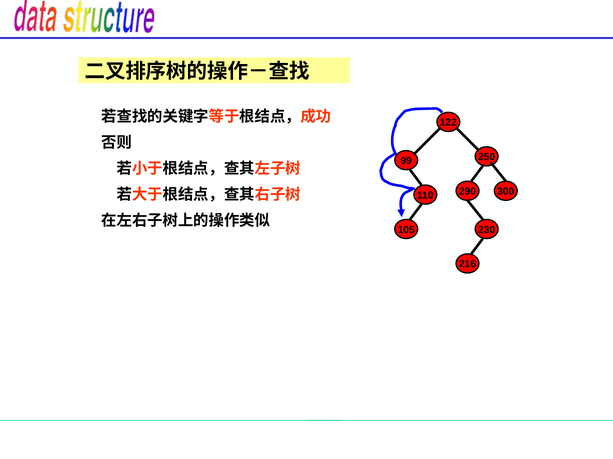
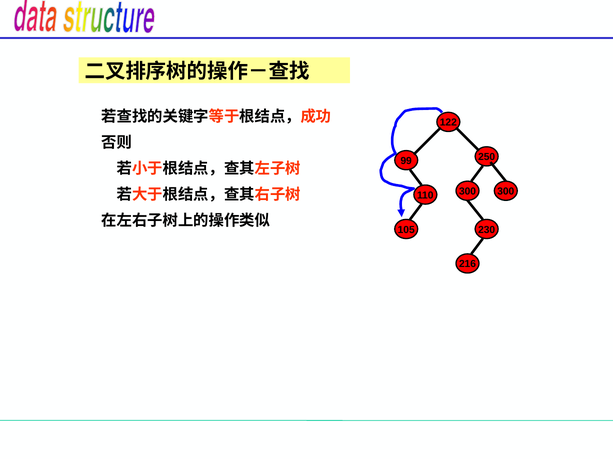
290: 290 -> 300 (468, 192)
